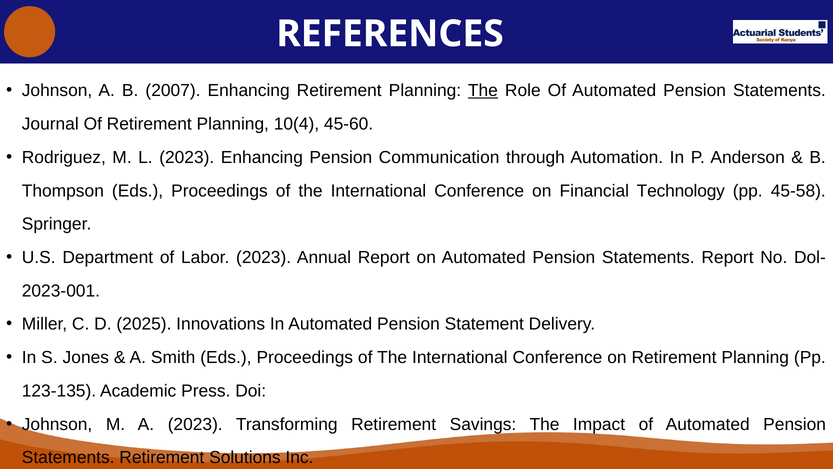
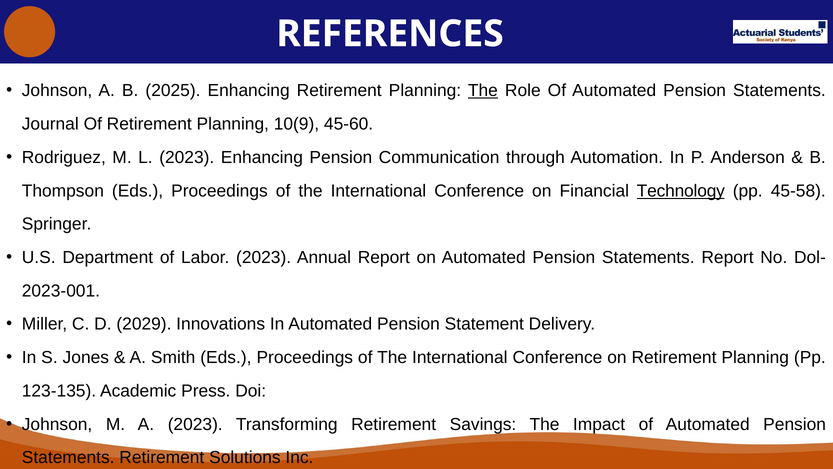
2007: 2007 -> 2025 (173, 91)
10(4: 10(4 -> 10(9 (296, 124)
Technology underline: none -> present (681, 191)
2025: 2025 -> 2029 (144, 324)
